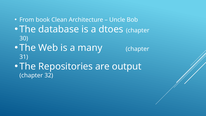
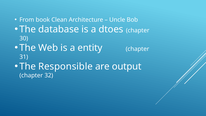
many: many -> entity (90, 48)
Repositories: Repositories -> Responsible (65, 66)
